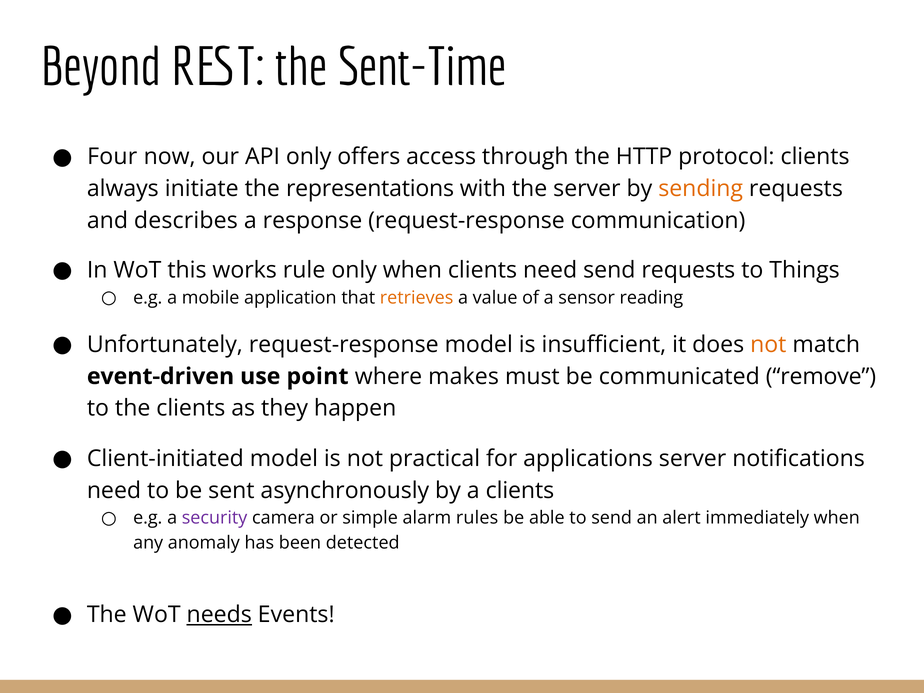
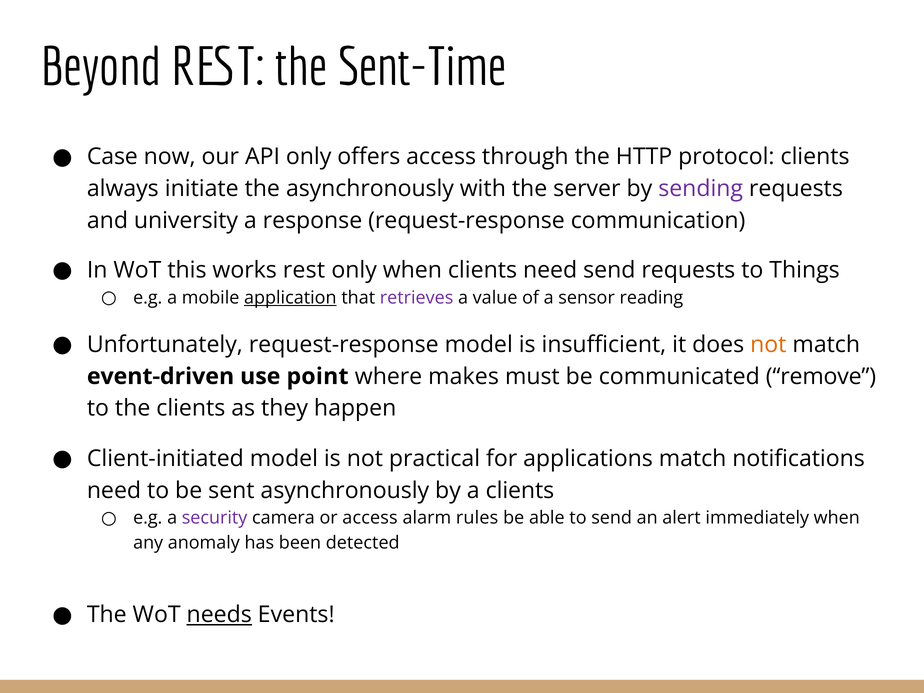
Four: Four -> Case (112, 157)
the representations: representations -> asynchronously (370, 189)
sending colour: orange -> purple (701, 189)
describes: describes -> university (186, 221)
works rule: rule -> rest (304, 270)
application underline: none -> present (290, 298)
retrieves colour: orange -> purple (417, 298)
applications server: server -> match (693, 459)
or simple: simple -> access (370, 518)
